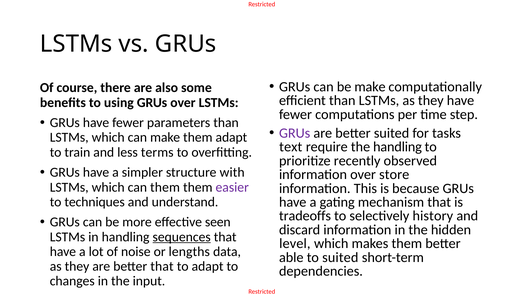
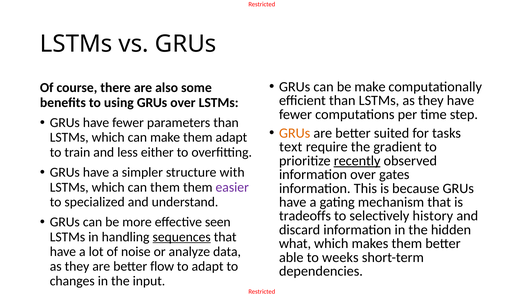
GRUs colour: purple -> orange (295, 133)
the handling: handling -> gradient (397, 147)
terms: terms -> either (157, 152)
recently underline: none -> present (357, 161)
store: store -> gates (394, 174)
techniques: techniques -> specialized (95, 202)
level: level -> what (295, 243)
lengths: lengths -> analyze (189, 251)
to suited: suited -> weeks (340, 257)
better that: that -> flow (162, 266)
